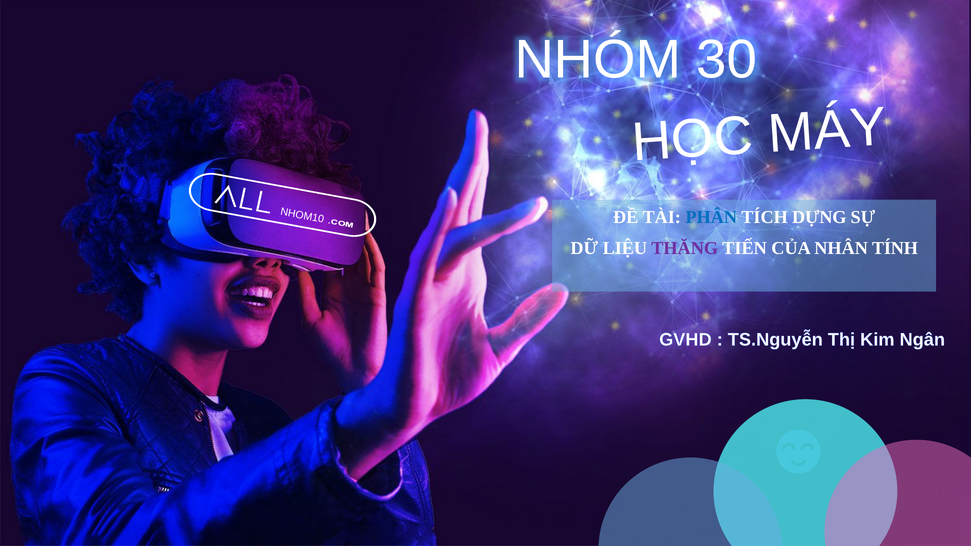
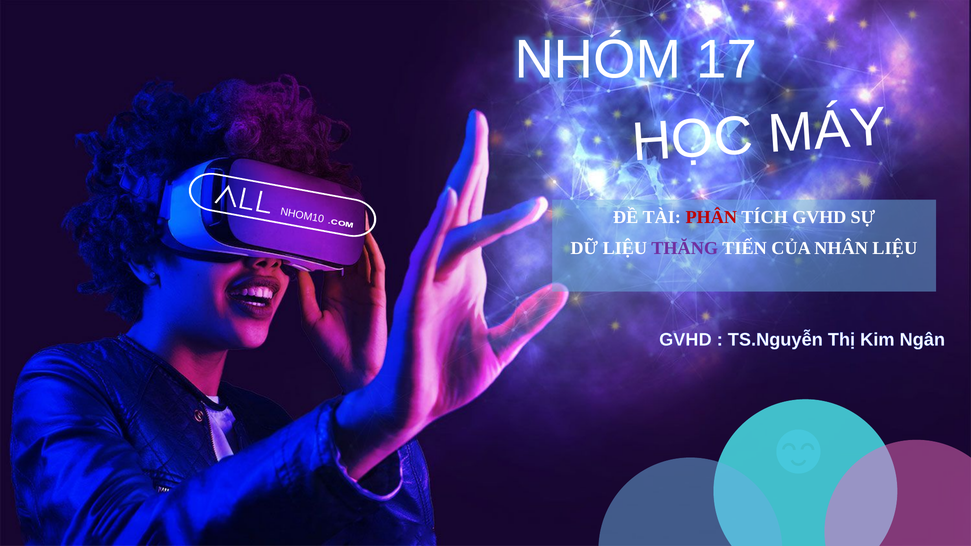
30: 30 -> 17 (727, 60)
PHÂN colour: blue -> red (711, 217)
TÍCH DỰNG: DỰNG -> GVHD (819, 217)
NHÂN TÍNH: TÍNH -> LIỆU (895, 249)
